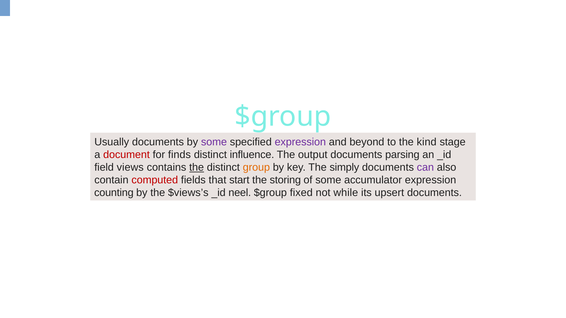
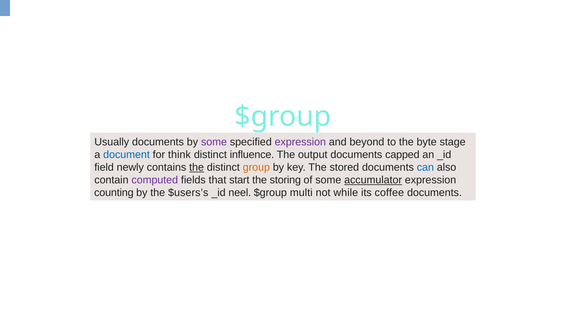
kind: kind -> byte (427, 142)
document colour: red -> blue (126, 155)
finds: finds -> think (179, 155)
parsing: parsing -> capped (402, 155)
views: views -> newly (130, 168)
simply: simply -> stored (344, 168)
can colour: purple -> blue (425, 168)
computed colour: red -> purple (155, 180)
accumulator underline: none -> present (373, 180)
$views’s: $views’s -> $users’s (188, 193)
fixed: fixed -> multi (301, 193)
upsert: upsert -> coffee (389, 193)
